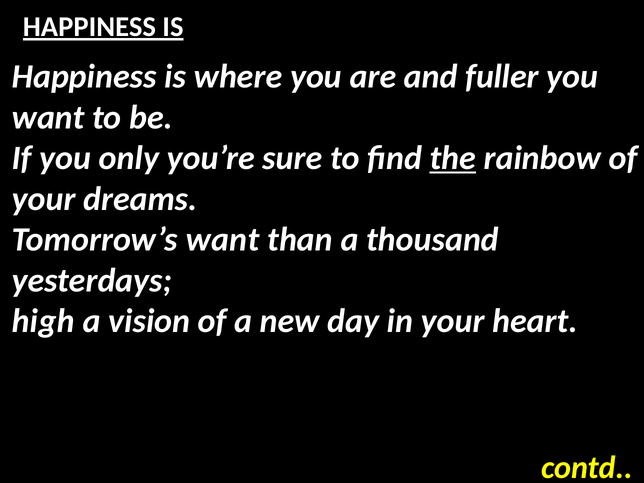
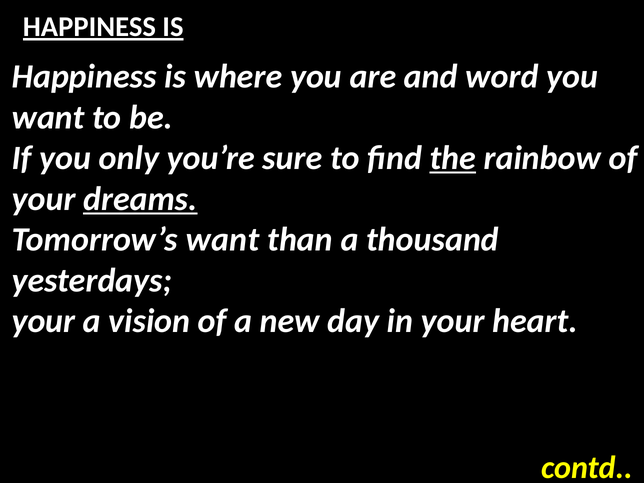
fuller: fuller -> word (502, 77)
dreams underline: none -> present (140, 199)
high: high -> your (43, 321)
